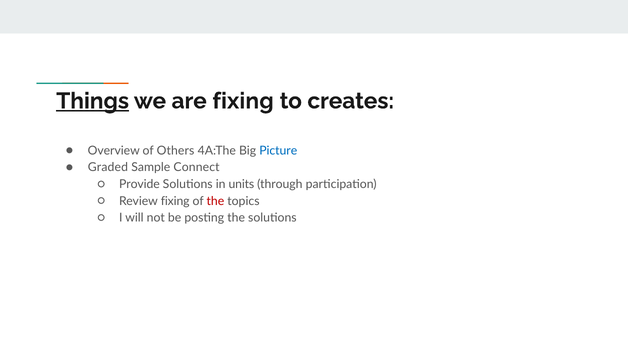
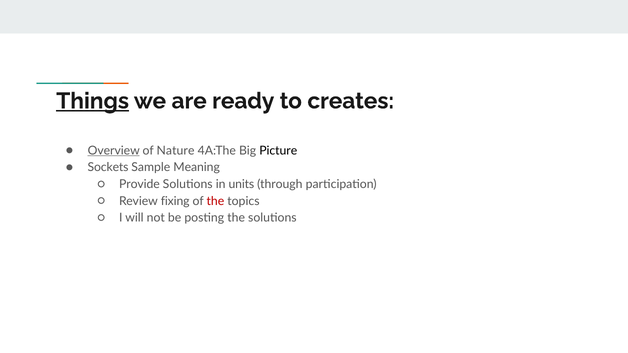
are fixing: fixing -> ready (243, 101)
Overview underline: none -> present (114, 151)
Others: Others -> Nature (176, 151)
Picture colour: blue -> black (278, 151)
Graded: Graded -> Sockets (108, 168)
Connect: Connect -> Meaning (197, 168)
